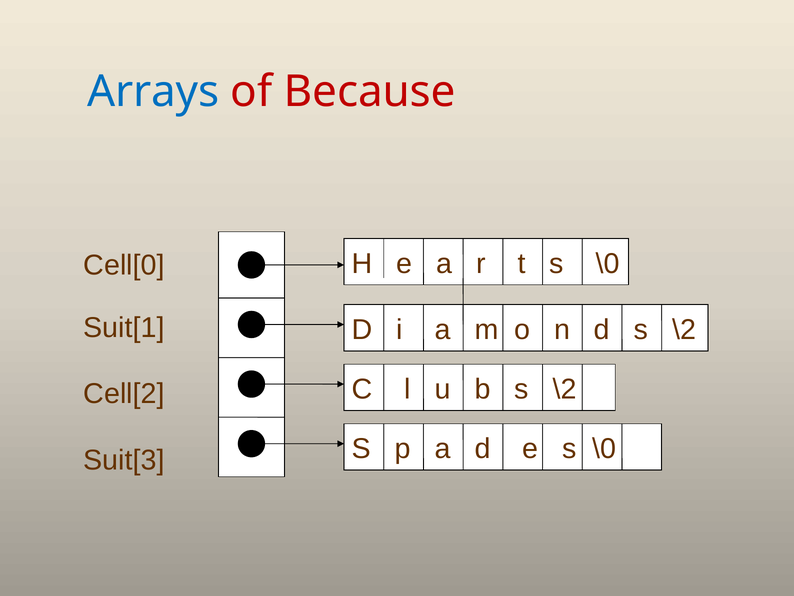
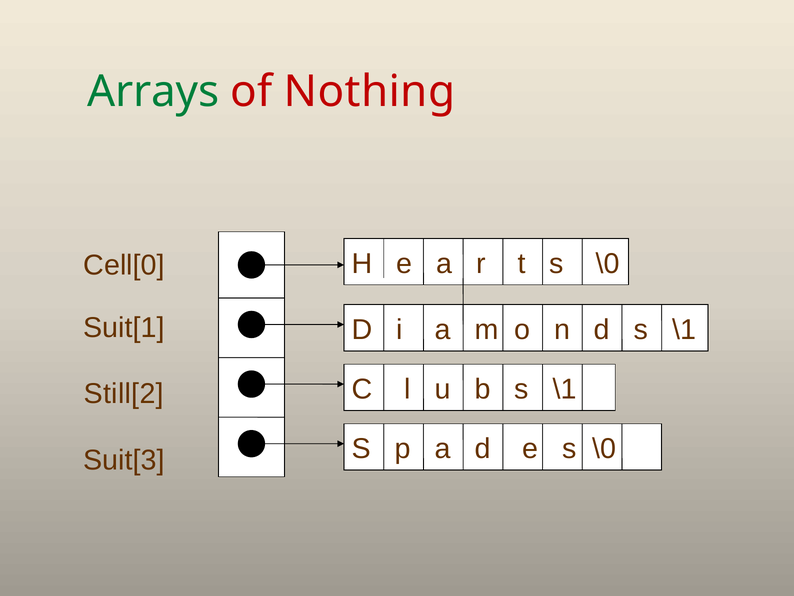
Arrays colour: blue -> green (153, 92)
Because: Because -> Nothing (369, 92)
d s \2: \2 -> \1 (684, 330)
b s \2: \2 -> \1 (565, 389)
Cell[2: Cell[2 -> Still[2 (124, 394)
